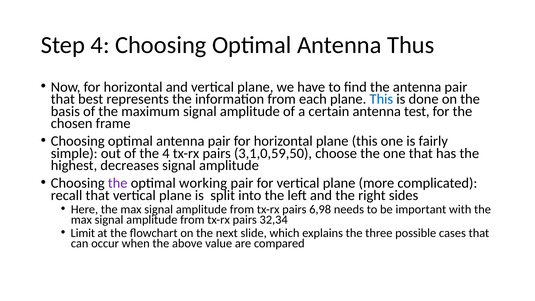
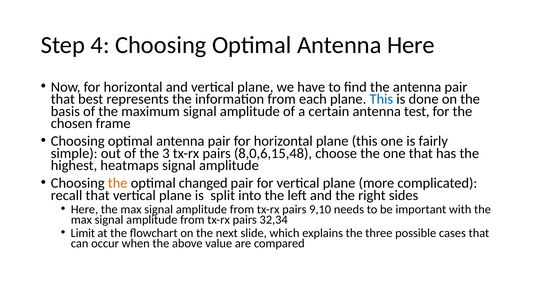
Antenna Thus: Thus -> Here (411, 45)
the 4: 4 -> 3 (166, 153)
3,1,0,59,50: 3,1,0,59,50 -> 8,0,6,15,48 (273, 153)
decreases: decreases -> heatmaps (130, 165)
the colour: purple -> orange (118, 183)
working: working -> changed (203, 183)
6,98: 6,98 -> 9,10 (320, 209)
